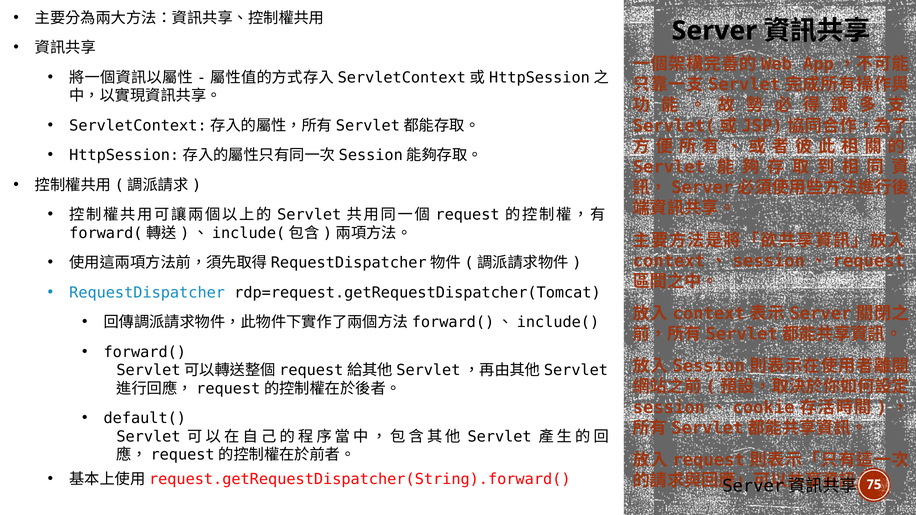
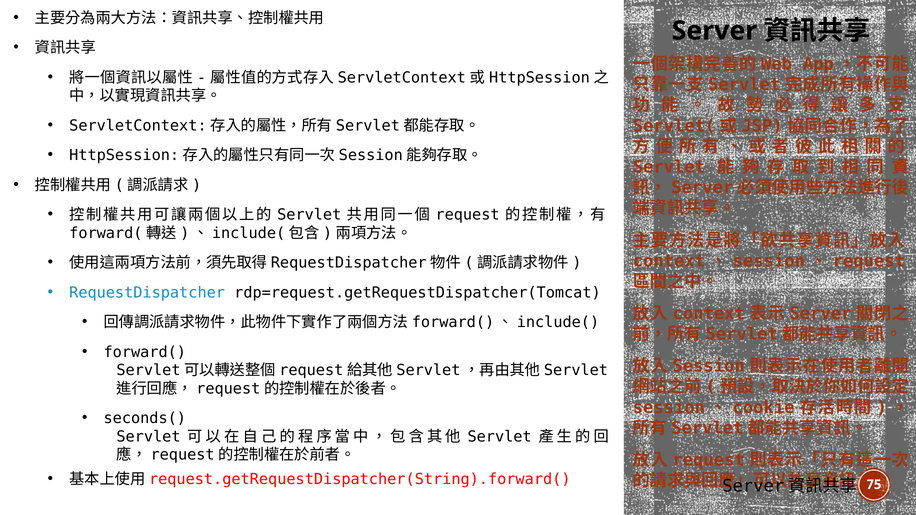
default(: default( -> seconds( (145, 419)
